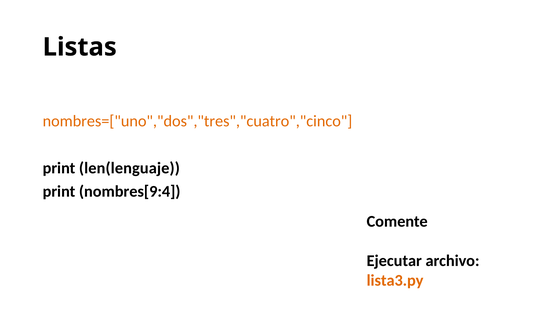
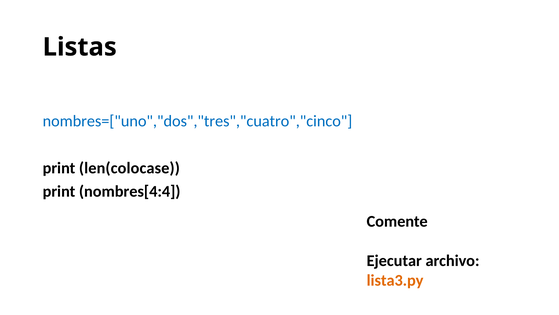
nombres=["uno","dos","tres","cuatro","cinco colour: orange -> blue (197, 121)
len(lenguaje: len(lenguaje -> len(colocase (129, 168)
nombres[9:4: nombres[9:4 -> nombres[4:4 (130, 191)
